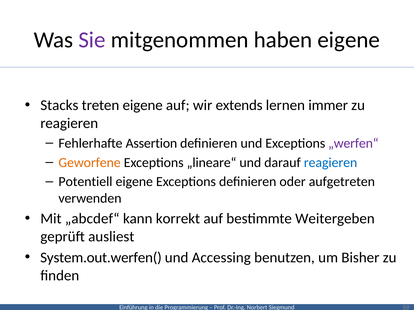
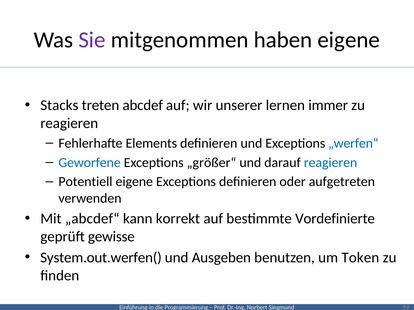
treten eigene: eigene -> abcdef (143, 106)
extends: extends -> unserer (239, 106)
Assertion: Assertion -> Elements (151, 143)
„werfen“ colour: purple -> blue (353, 143)
Geworfene colour: orange -> blue (90, 163)
„lineare“: „lineare“ -> „größer“ (212, 163)
Weitergeben: Weitergeben -> Vordefinierte (335, 219)
ausliest: ausliest -> gewisse (111, 237)
Accessing: Accessing -> Ausgeben (221, 258)
Bisher: Bisher -> Token (360, 258)
